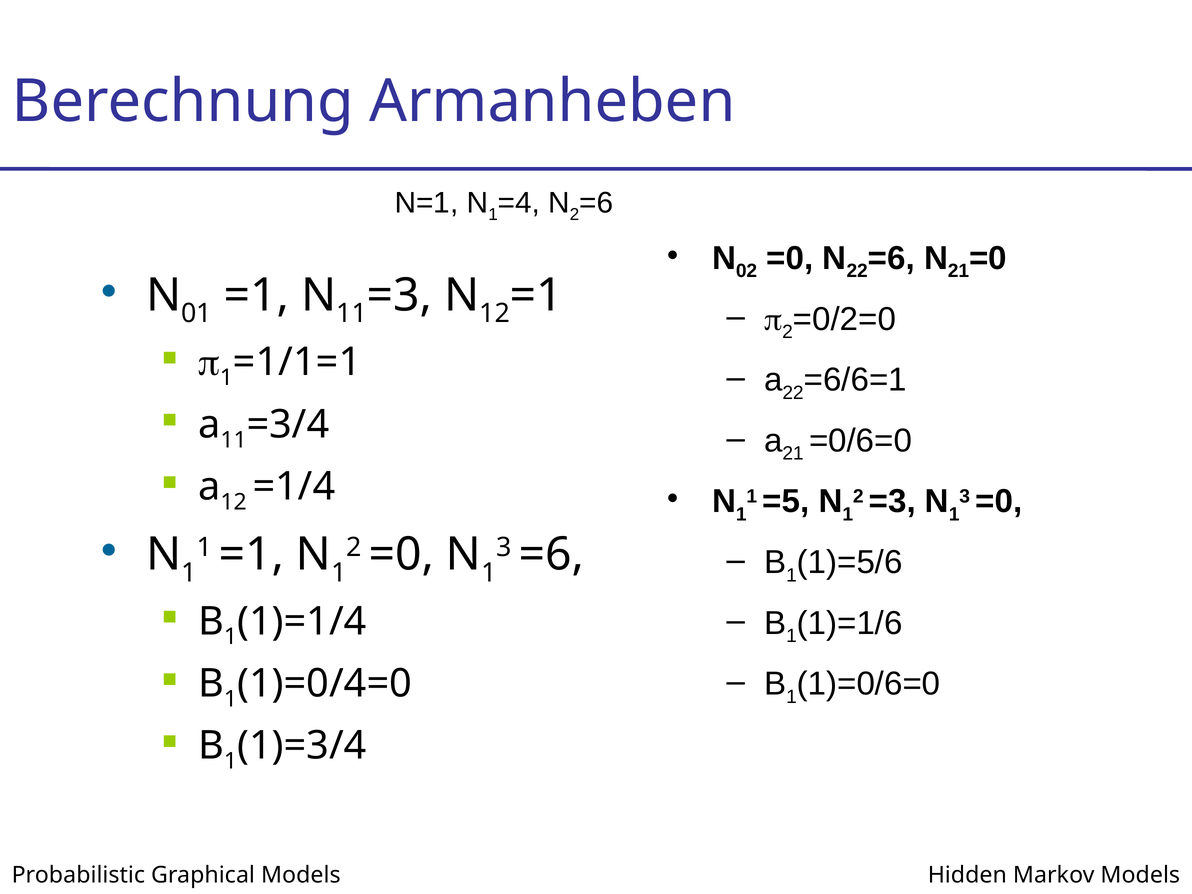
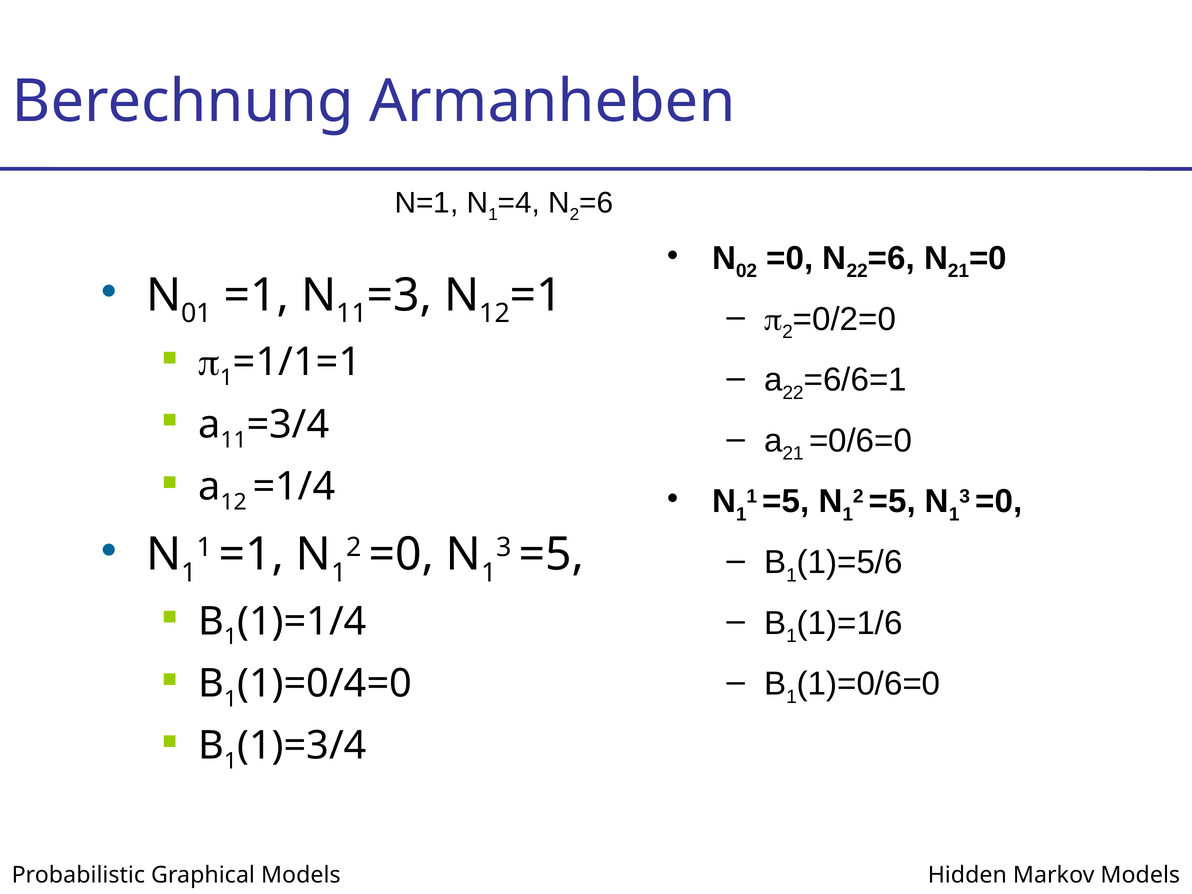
=3: =3 -> =5 (892, 502)
=6: =6 -> =5 (551, 555)
